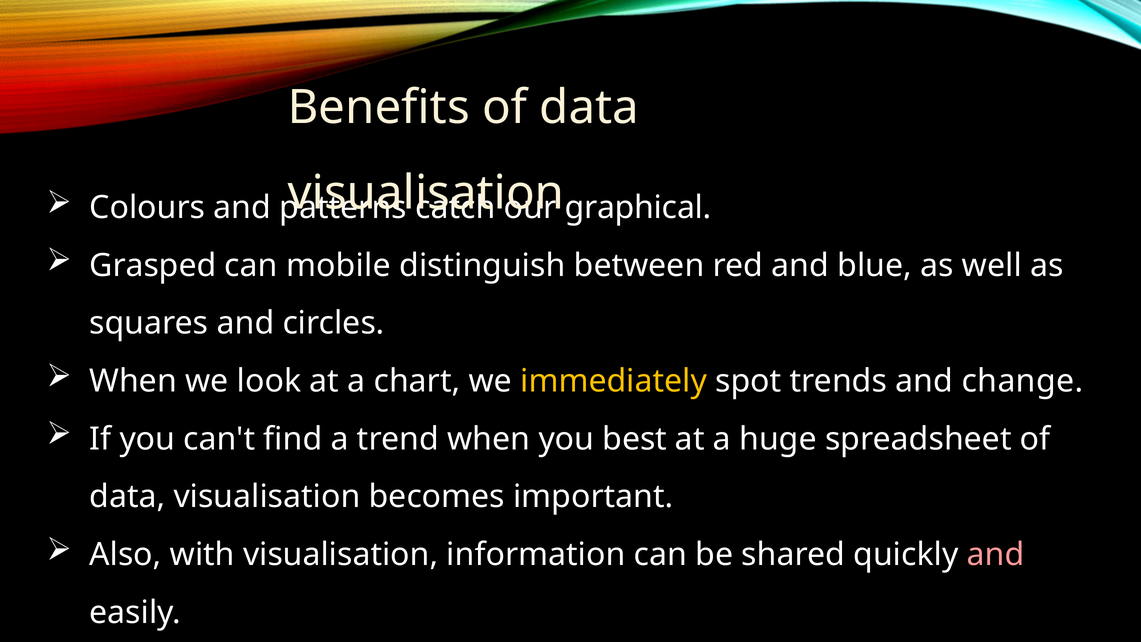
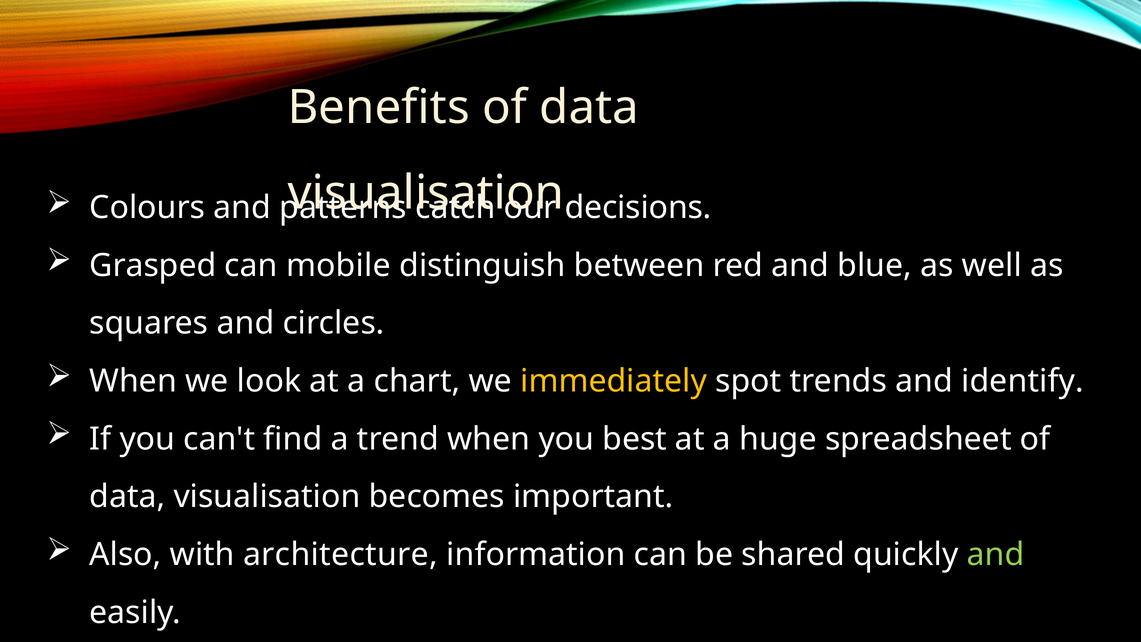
graphical: graphical -> decisions (638, 208)
change: change -> identify (1023, 381)
with visualisation: visualisation -> architecture (340, 554)
and colour: pink -> light green (996, 554)
